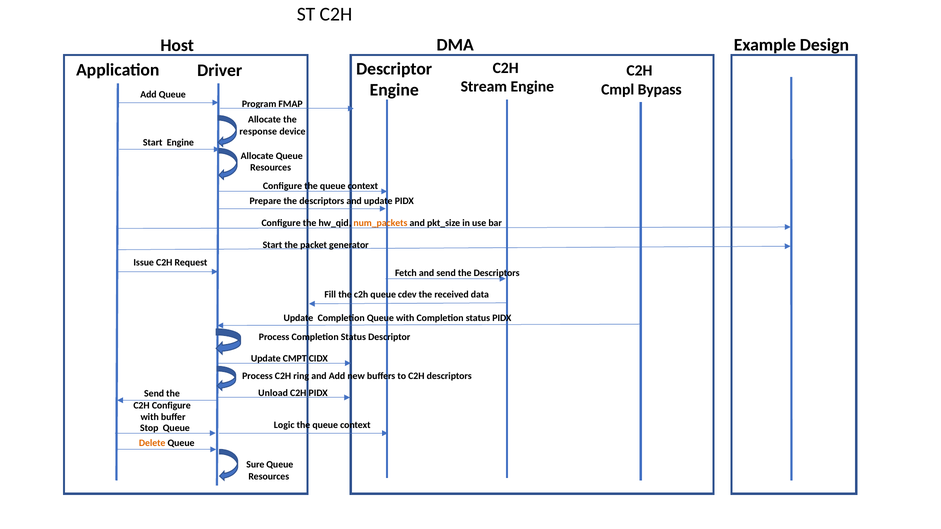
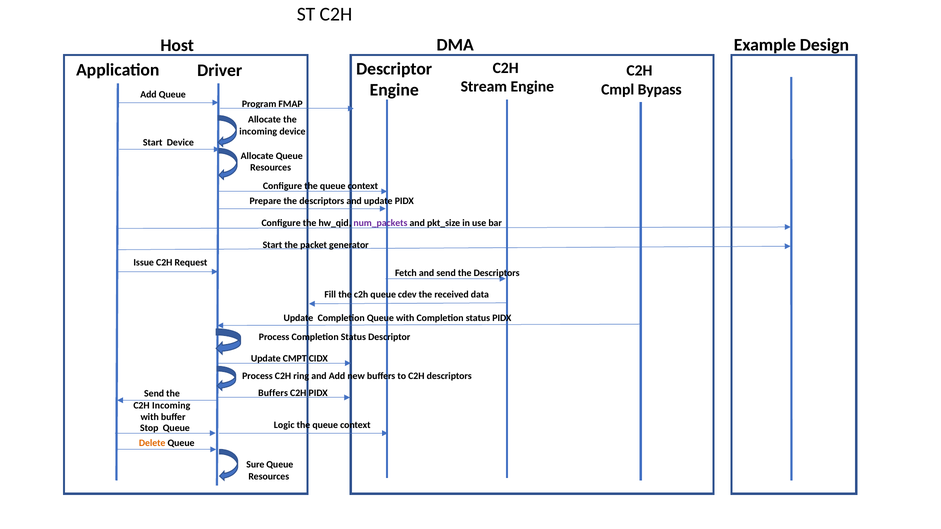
response: response -> incoming (258, 131)
Start Engine: Engine -> Device (180, 143)
num_packets colour: orange -> purple (380, 223)
Unload: Unload -> Buffers (273, 393)
C2H Configure: Configure -> Incoming (171, 406)
